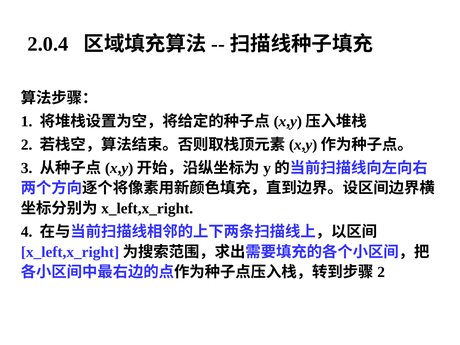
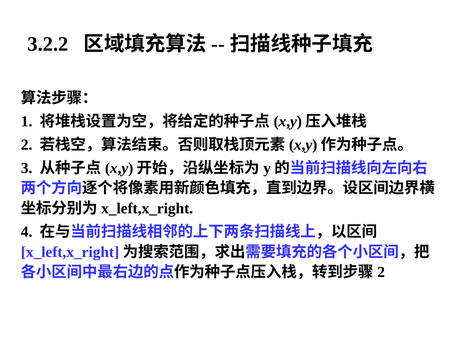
2.0.4: 2.0.4 -> 3.2.2 (48, 44)
